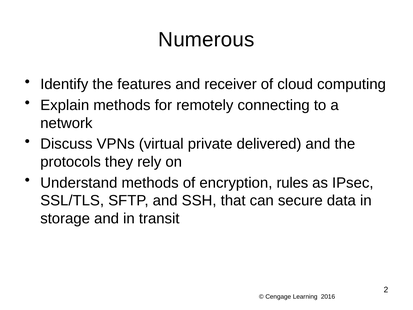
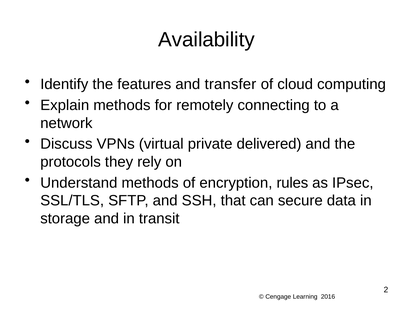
Numerous: Numerous -> Availability (207, 40)
receiver: receiver -> transfer (230, 84)
